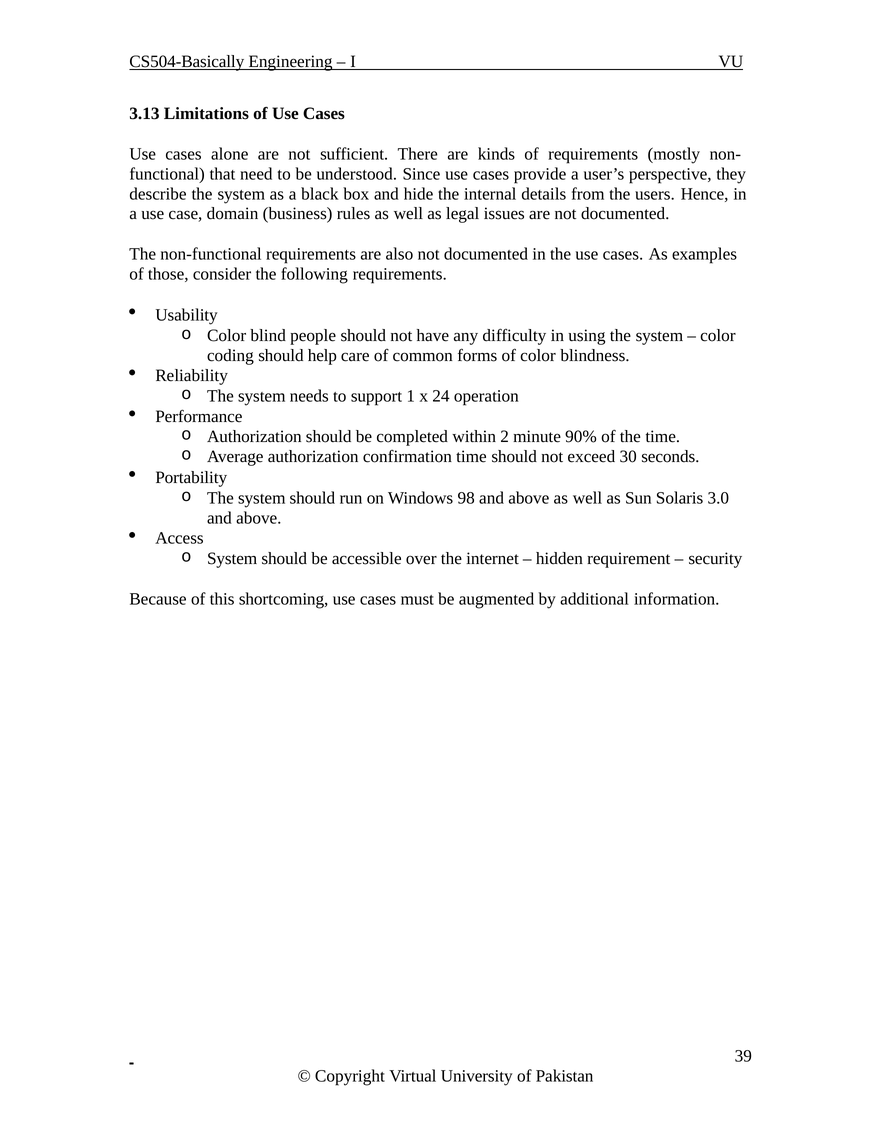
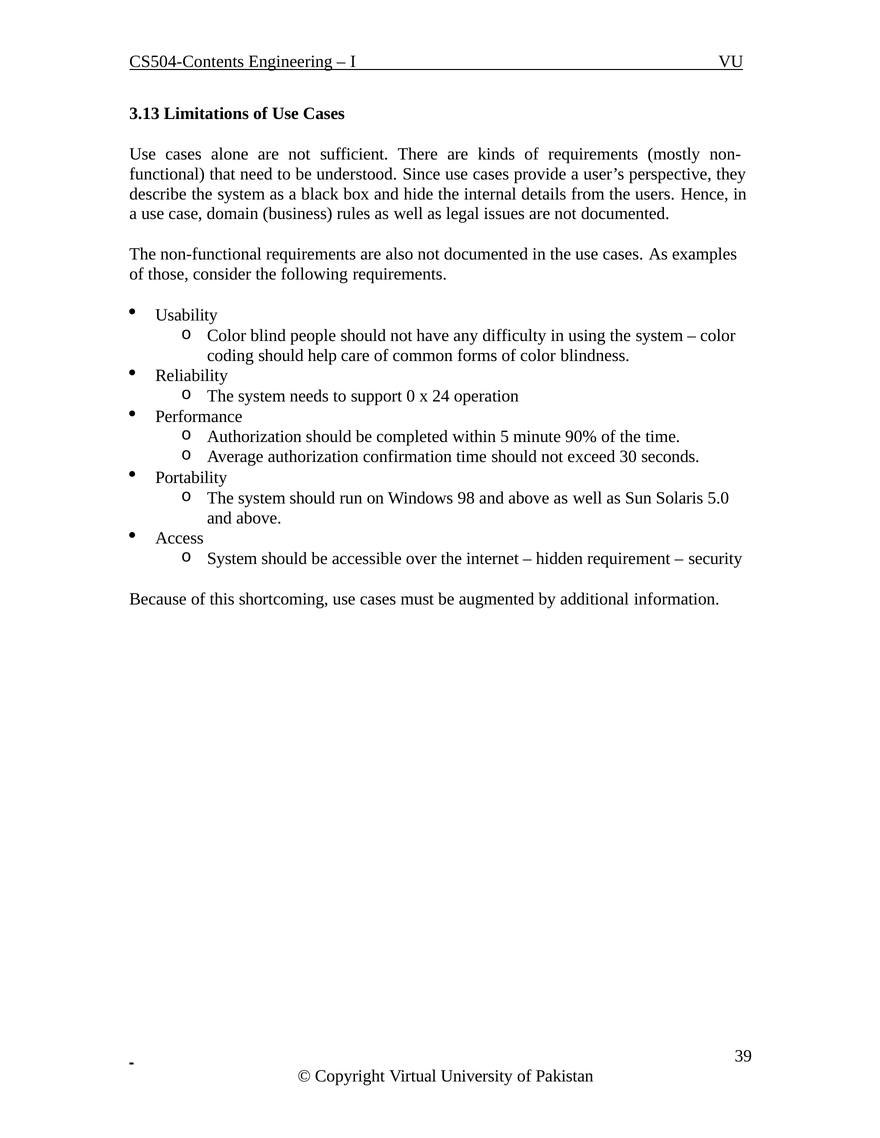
CS504-Basically: CS504-Basically -> CS504-Contents (187, 62)
1: 1 -> 0 (411, 396)
2: 2 -> 5 (505, 437)
3.0: 3.0 -> 5.0 (718, 499)
